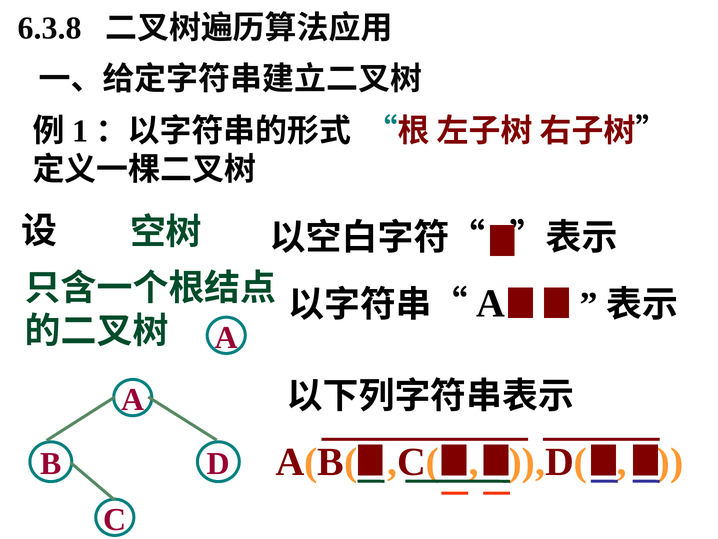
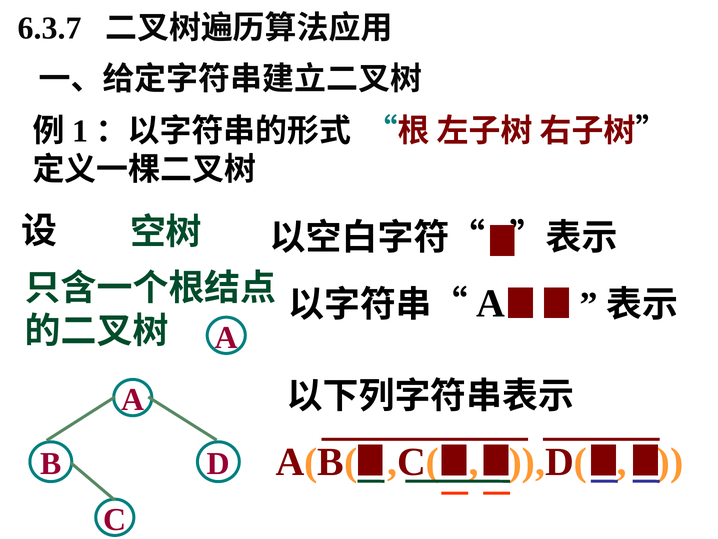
6.3.8: 6.3.8 -> 6.3.7 (50, 28)
